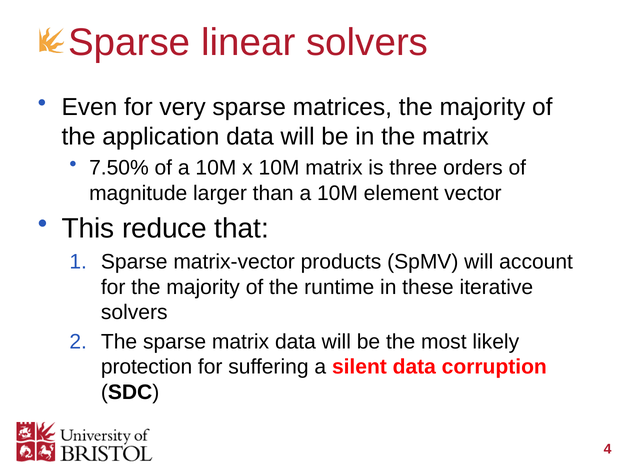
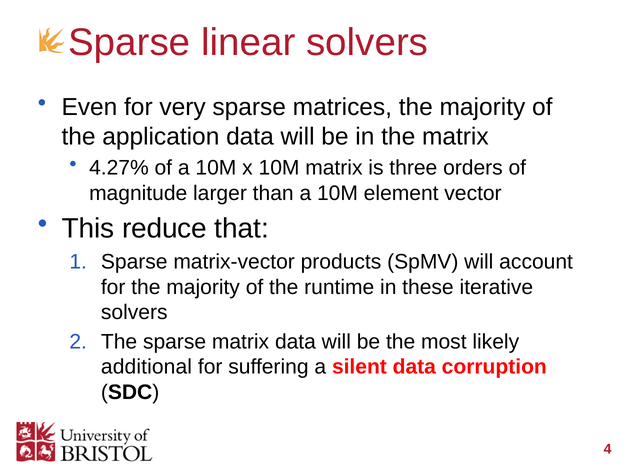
7.50%: 7.50% -> 4.27% (119, 168)
protection: protection -> additional (146, 367)
